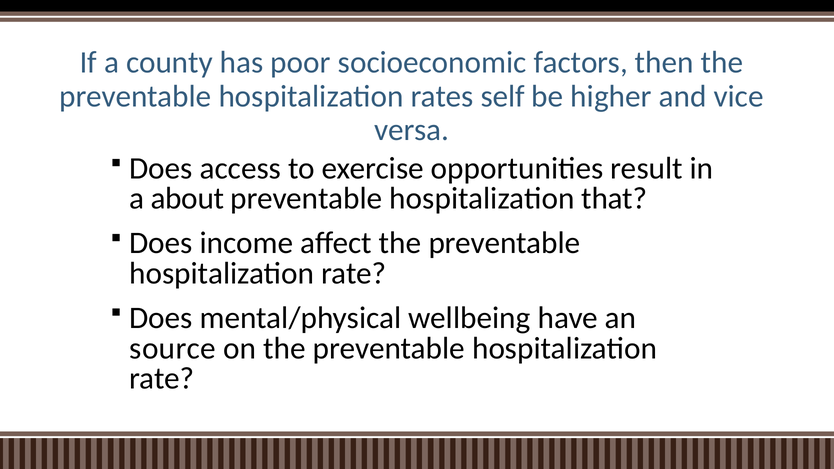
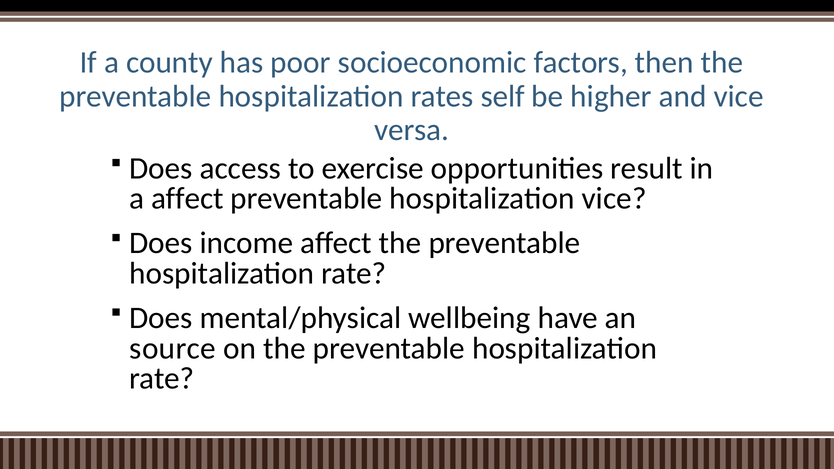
a about: about -> affect (187, 199)
hospitalization that: that -> vice (614, 199)
